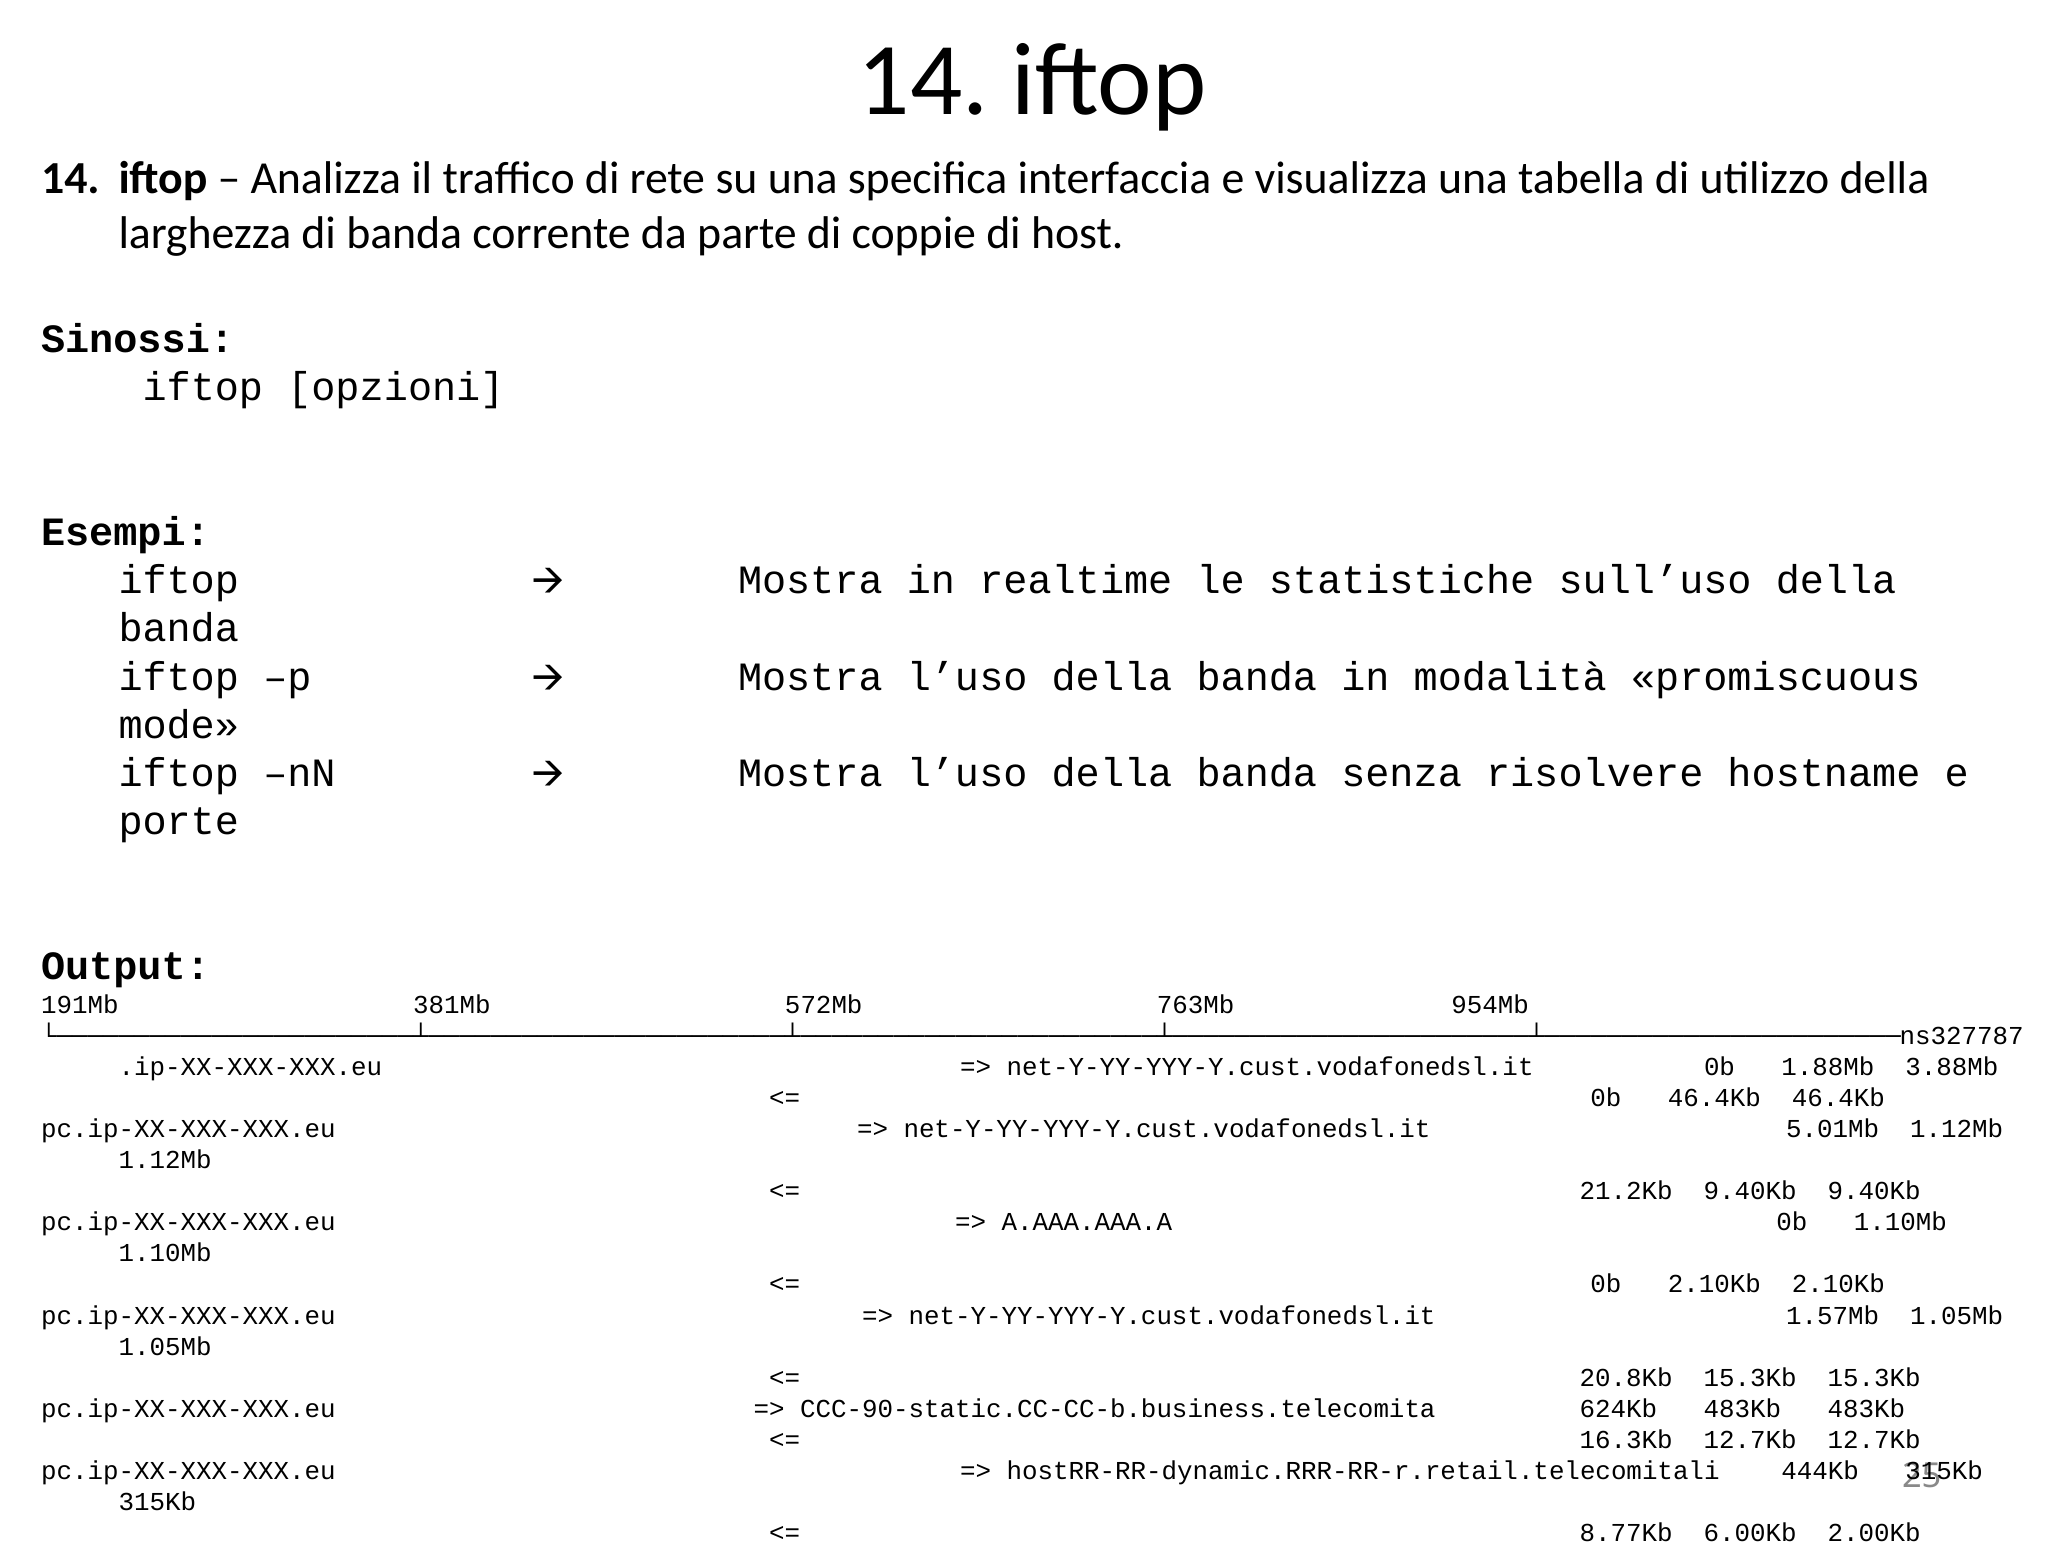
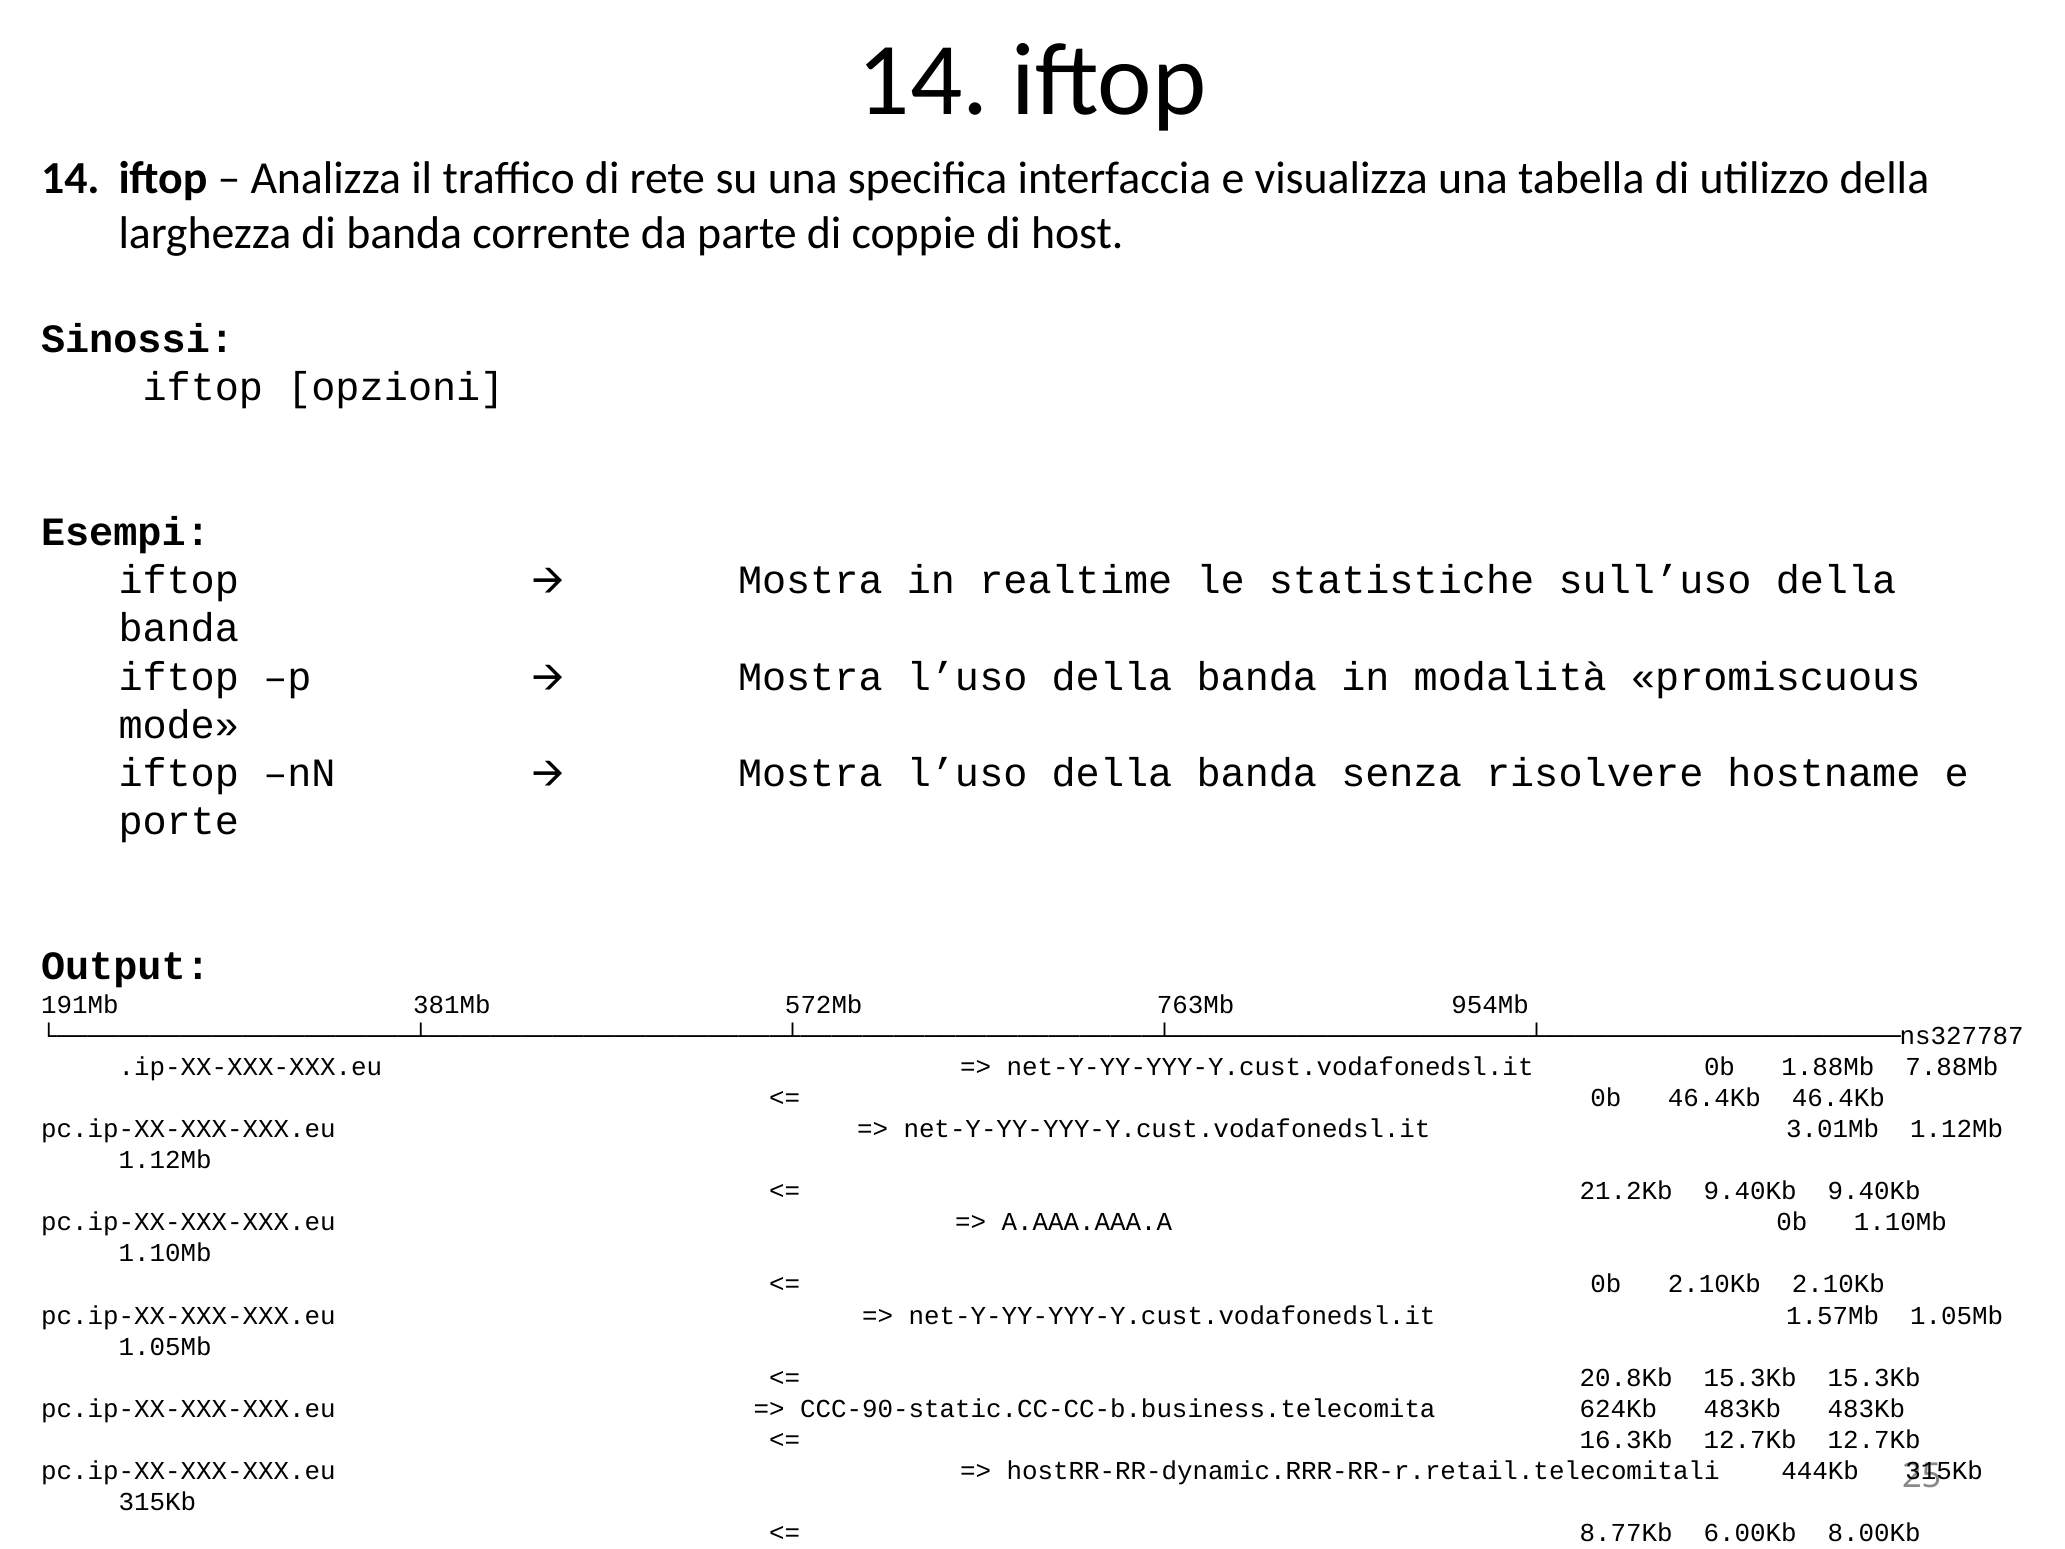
3.88Mb: 3.88Mb -> 7.88Mb (1952, 1067)
5.01Mb: 5.01Mb -> 3.01Mb (1833, 1129)
2.00Kb: 2.00Kb -> 8.00Kb (1874, 1533)
